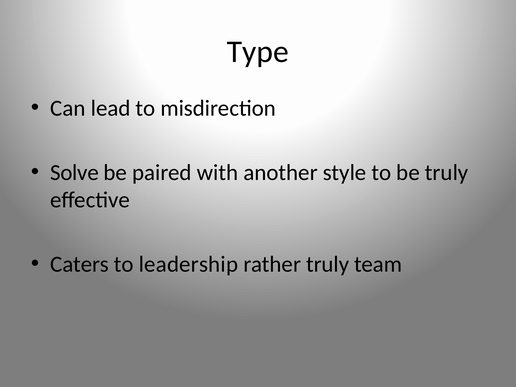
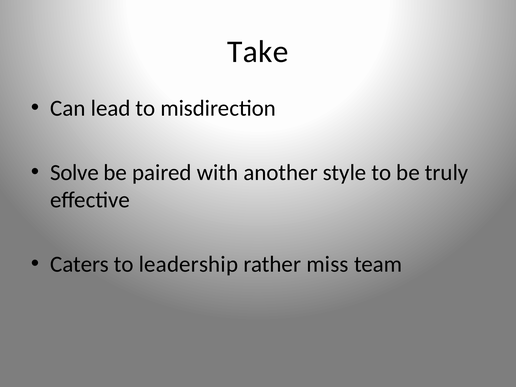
Type: Type -> Take (258, 52)
rather truly: truly -> miss (327, 264)
